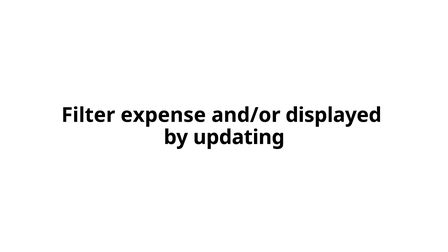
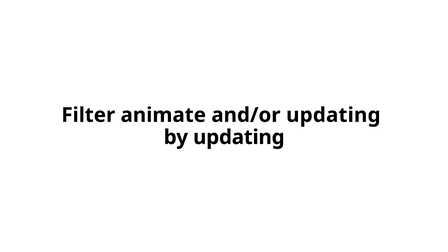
expense: expense -> animate (163, 115)
and/or displayed: displayed -> updating (333, 115)
